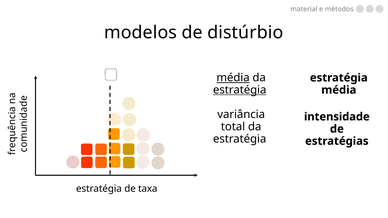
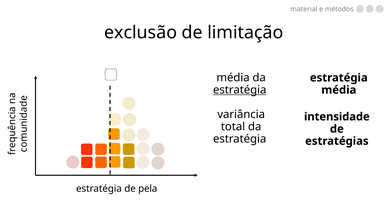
modelos: modelos -> exclusão (141, 33)
distúrbio: distúrbio -> limitação (245, 33)
média underline: present -> none (233, 78)
taxa: taxa -> pela (148, 189)
